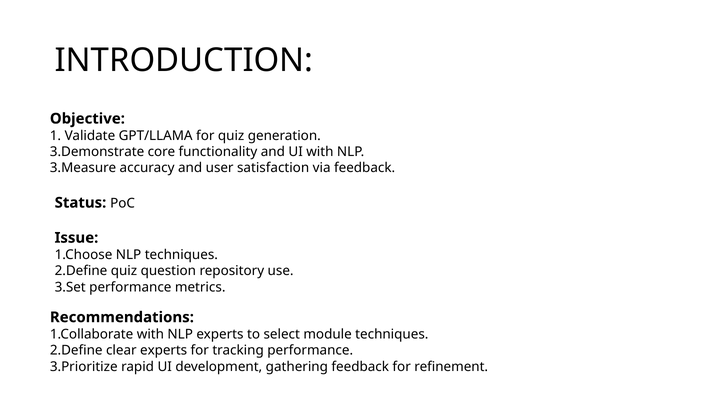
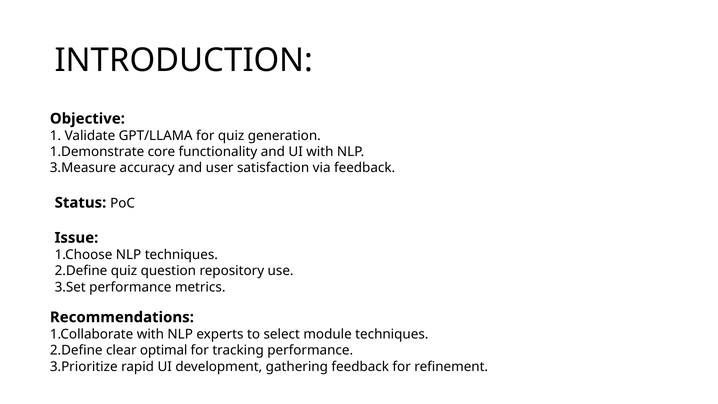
3.Demonstrate: 3.Demonstrate -> 1.Demonstrate (97, 152)
clear experts: experts -> optimal (164, 350)
